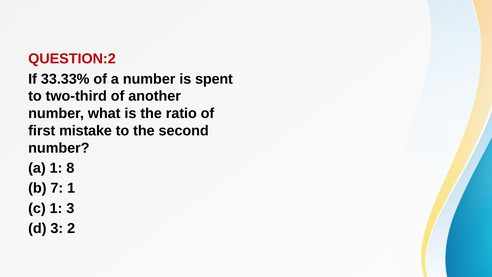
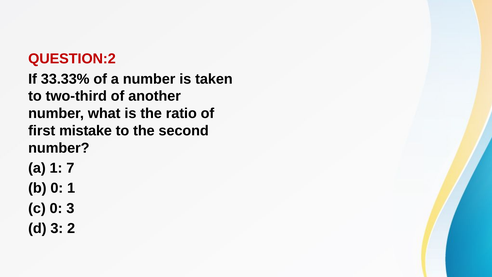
spent: spent -> taken (214, 79)
8: 8 -> 7 (70, 168)
b 7: 7 -> 0 (57, 188)
c 1: 1 -> 0 (56, 208)
